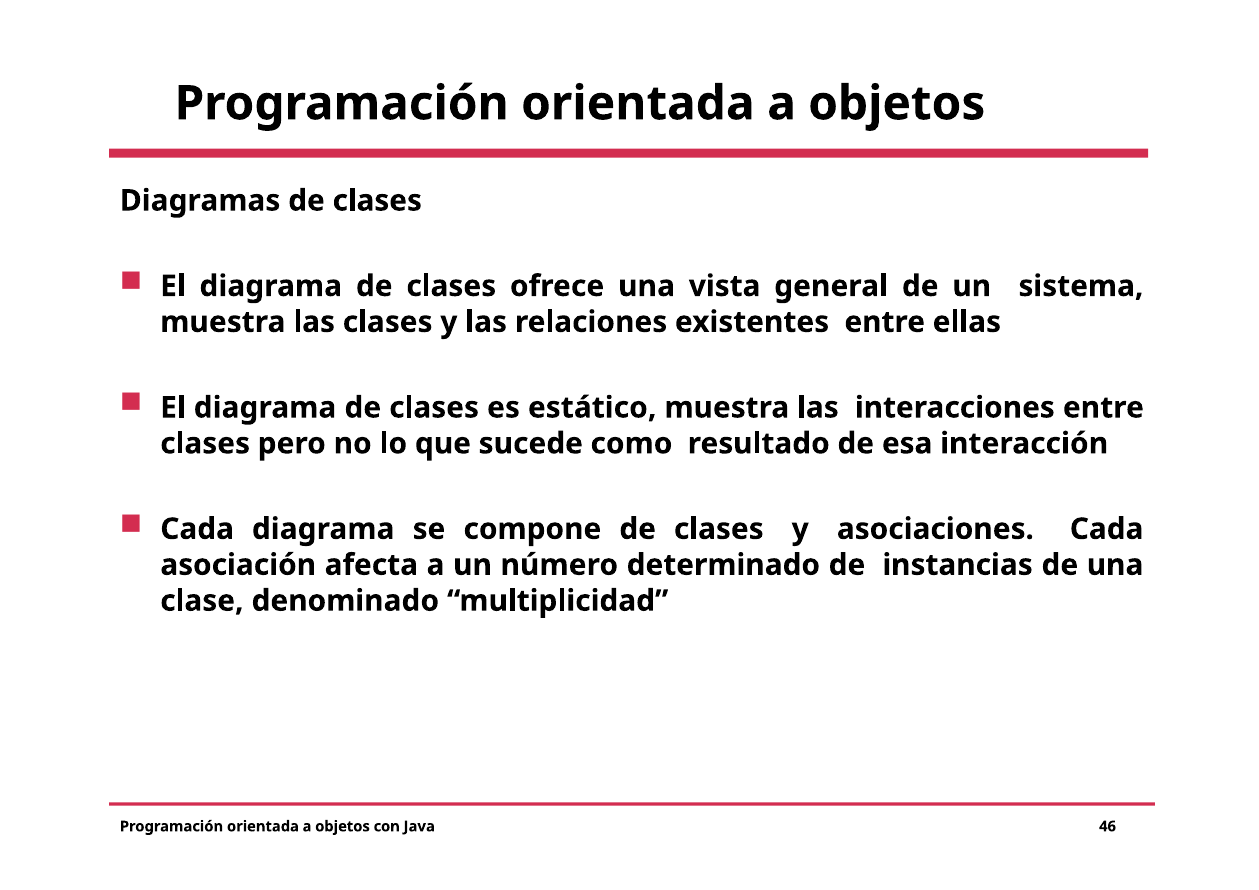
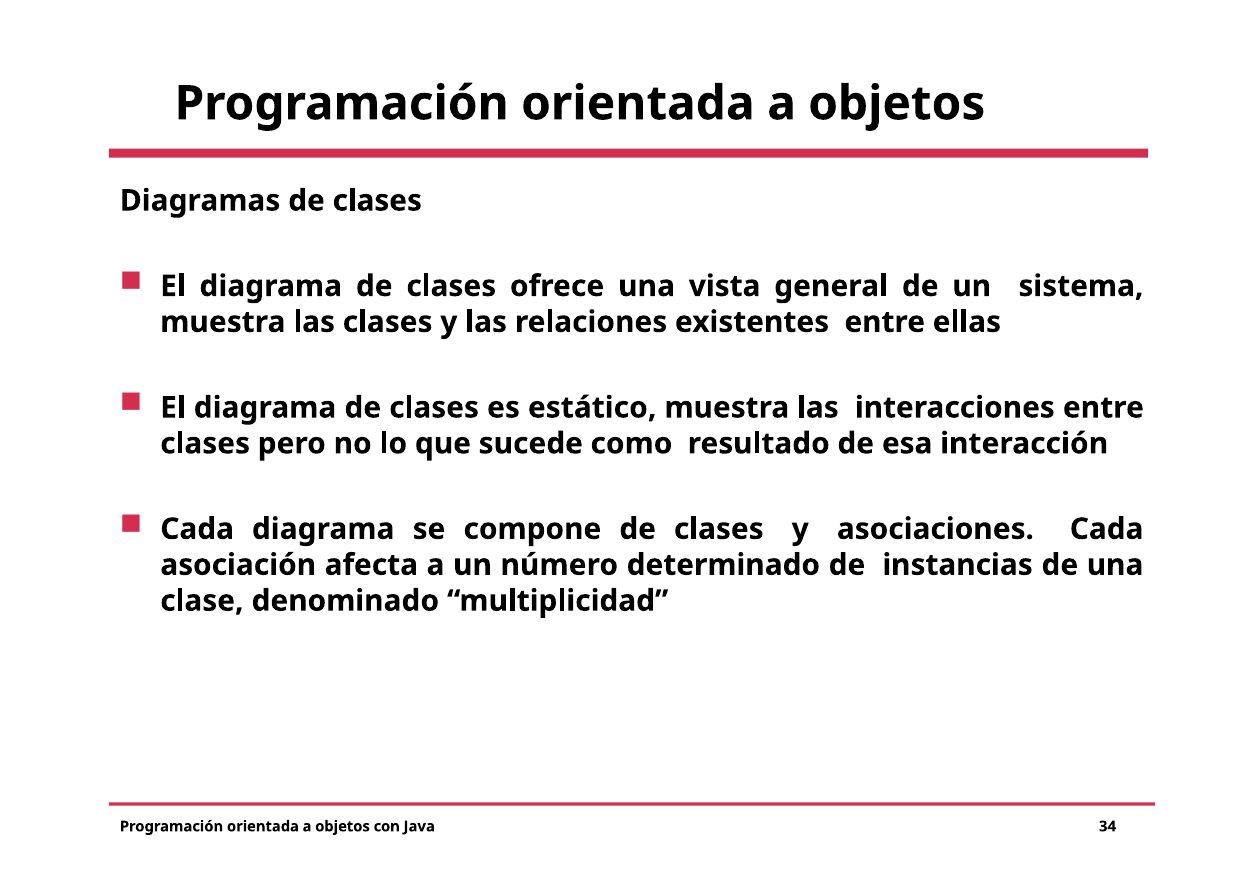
46: 46 -> 34 (1108, 826)
